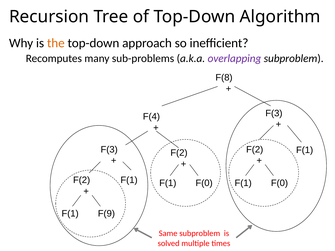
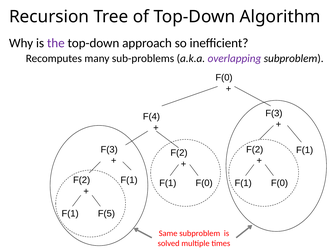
the colour: orange -> purple (56, 43)
F(8: F(8 -> F(0 (224, 78)
F(9: F(9 -> F(5 (106, 214)
